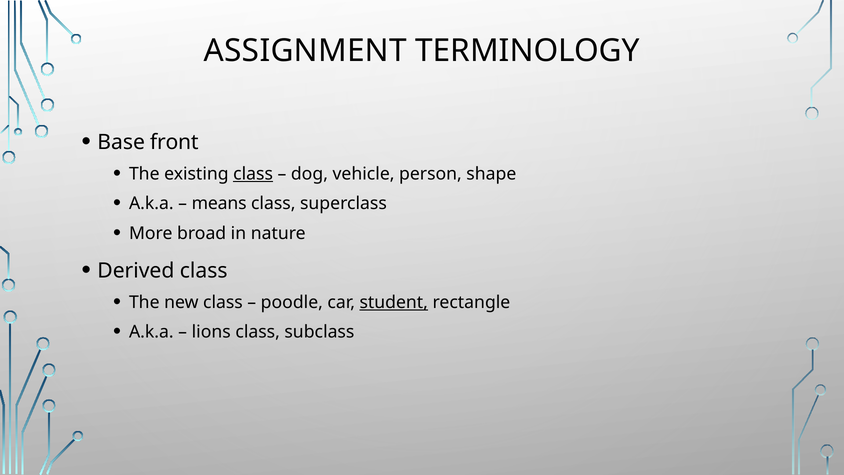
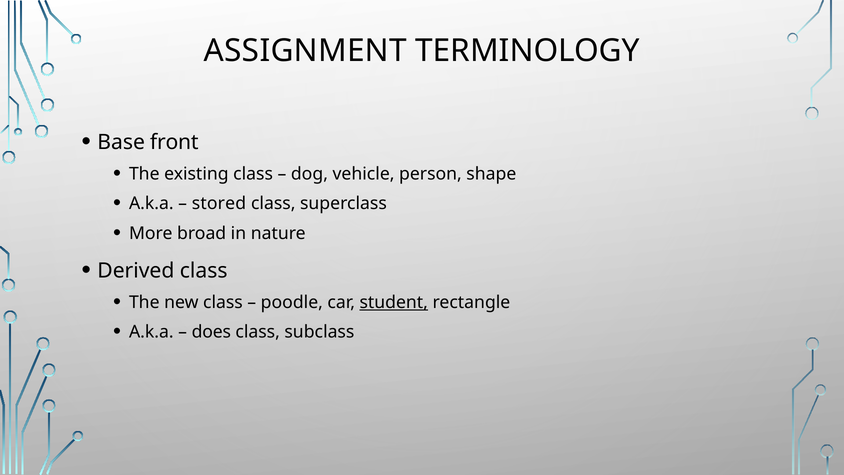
class underline: present -> none (253, 174)
means: means -> stored (219, 204)
lions: lions -> does (211, 332)
